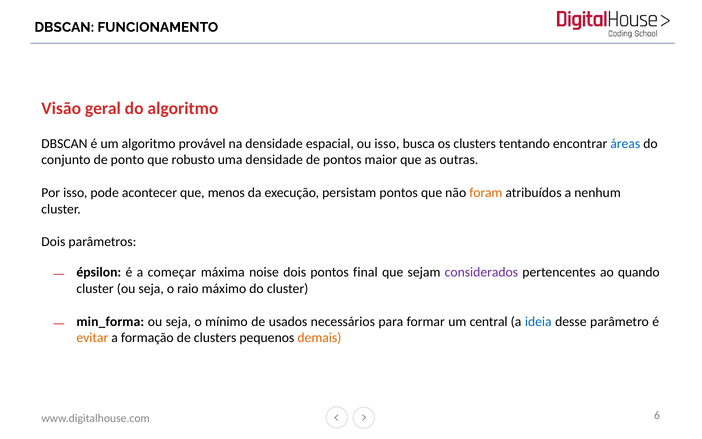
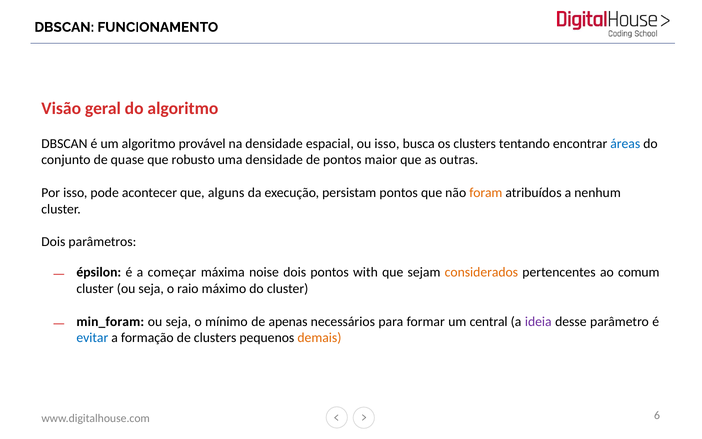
ponto: ponto -> quase (127, 160)
menos: menos -> alguns (226, 193)
final: final -> with (365, 272)
considerados colour: purple -> orange (481, 272)
quando: quando -> comum (639, 272)
min_forma: min_forma -> min_foram (110, 321)
usados: usados -> apenas (288, 321)
ideia colour: blue -> purple (538, 321)
evitar colour: orange -> blue (92, 338)
